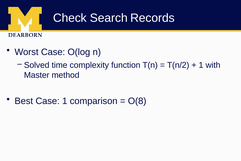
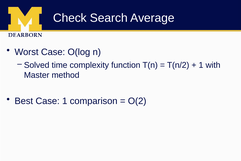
Records: Records -> Average (152, 18)
O(8: O(8 -> O(2 (137, 101)
